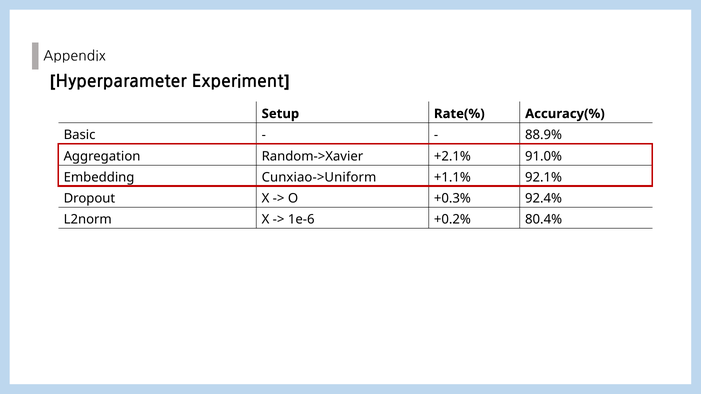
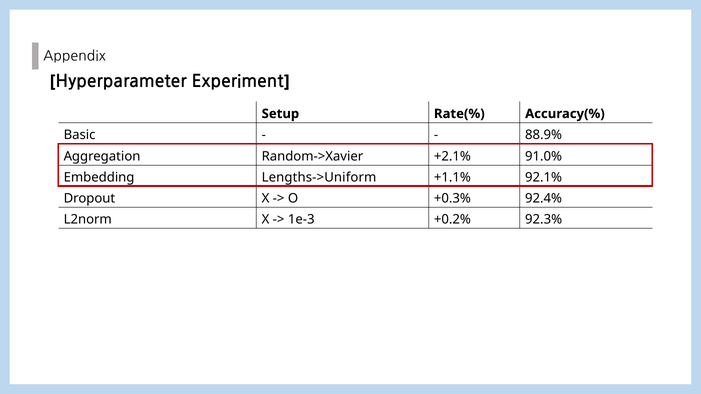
Cunxiao->Uniform: Cunxiao->Uniform -> Lengths->Uniform (319, 178)
1e-6: 1e-6 -> 1e-3 (301, 220)
80.4%: 80.4% -> 92.3% (544, 220)
